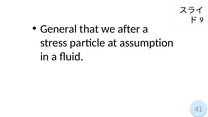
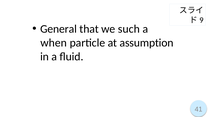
after: after -> such (129, 29)
stress: stress -> when (54, 43)
